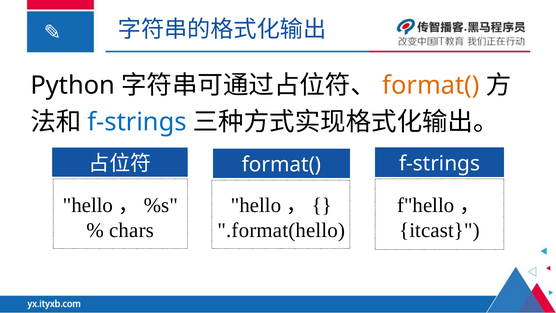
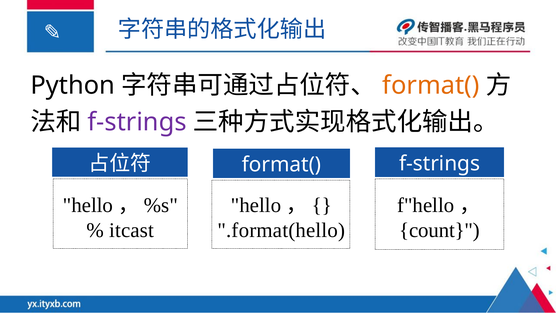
f-strings colour: blue -> purple (137, 122)
chars: chars -> itcast (132, 230)
itcast: itcast -> count (440, 230)
